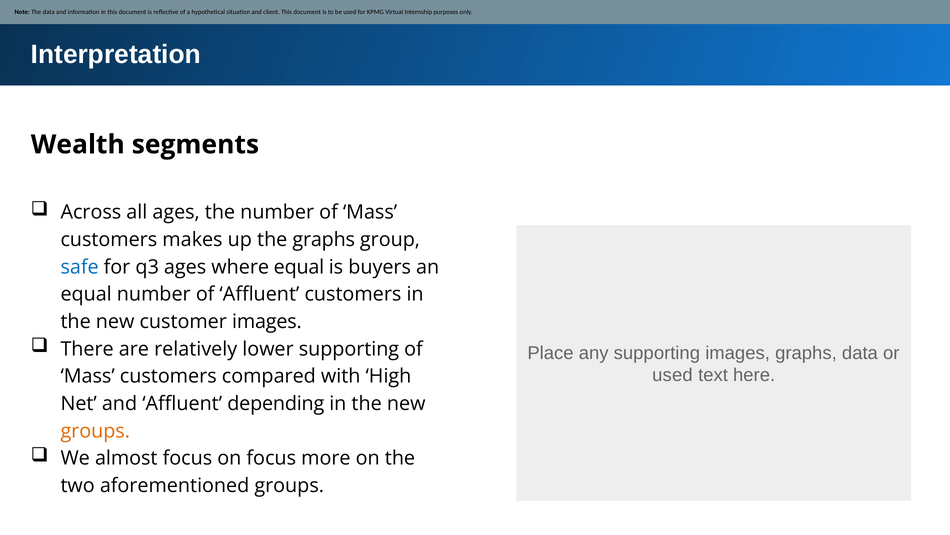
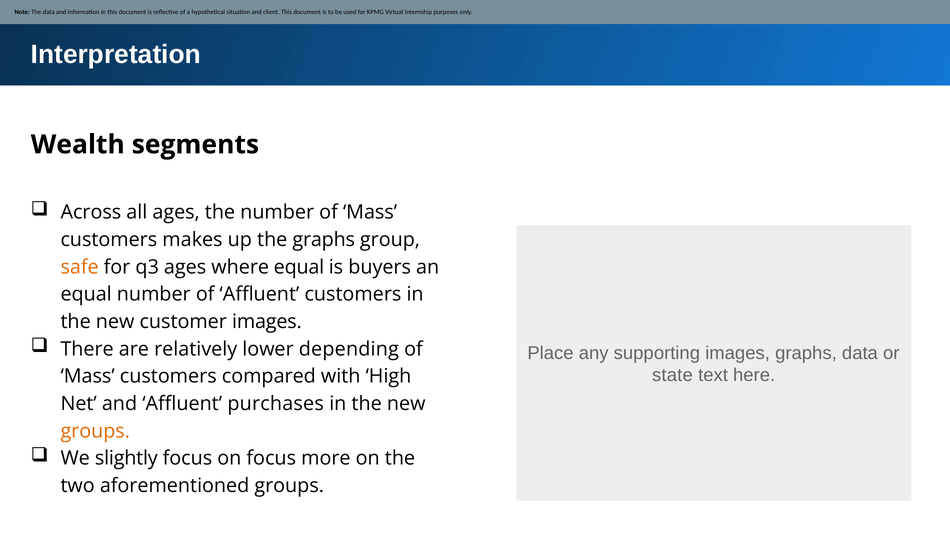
safe colour: blue -> orange (80, 267)
lower supporting: supporting -> depending (349, 349)
used: used -> state (672, 375)
depending: depending -> purchases (276, 403)
almost: almost -> slightly (126, 458)
